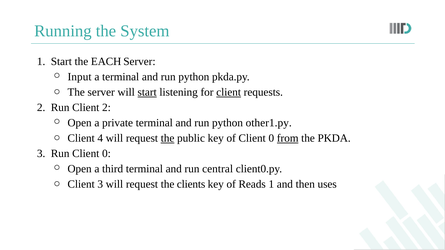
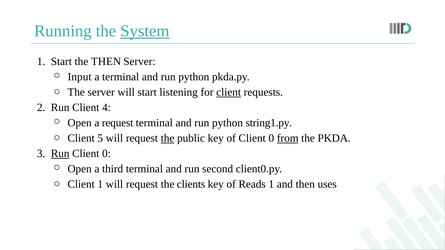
System underline: none -> present (145, 31)
the EACH: EACH -> THEN (106, 62)
start underline: present -> none (147, 92)
Client 2: 2 -> 4 (106, 108)
a private: private -> request (118, 123)
other1.py: other1.py -> string1.py (269, 123)
4: 4 -> 5 (100, 138)
Run underline: none -> present (60, 154)
central: central -> second (218, 169)
Client 3: 3 -> 1 (100, 184)
